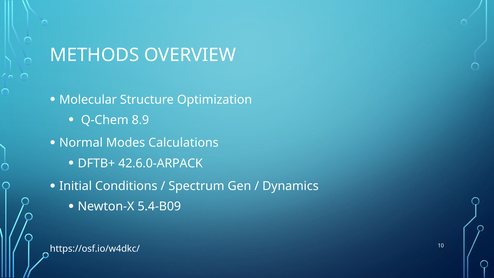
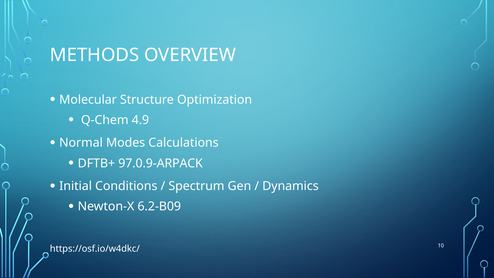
8.9: 8.9 -> 4.9 (140, 120)
42.6.0-ARPACK: 42.6.0-ARPACK -> 97.0.9-ARPACK (161, 163)
5.4-B09: 5.4-B09 -> 6.2-B09 (159, 206)
